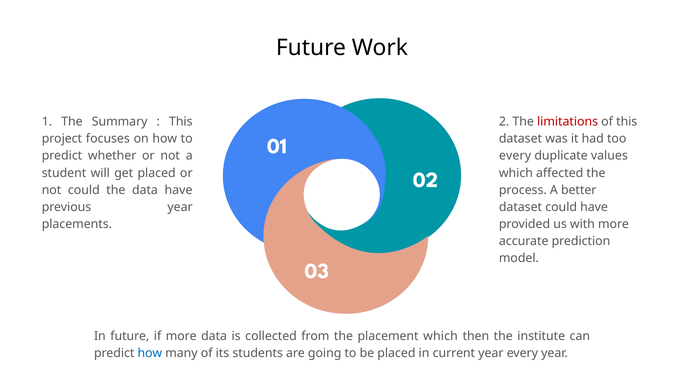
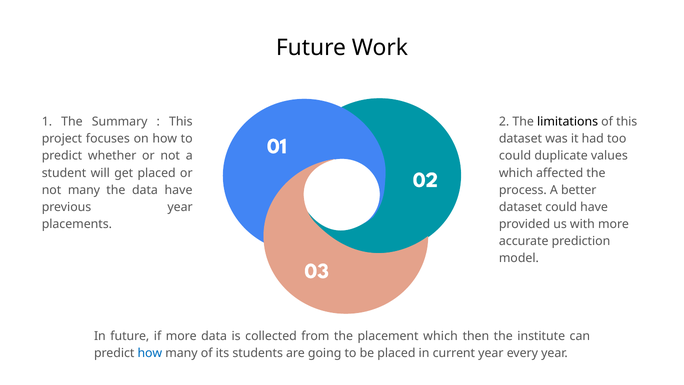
limitations colour: red -> black (568, 122)
every: every -> could (515, 156)
not could: could -> many (84, 190)
